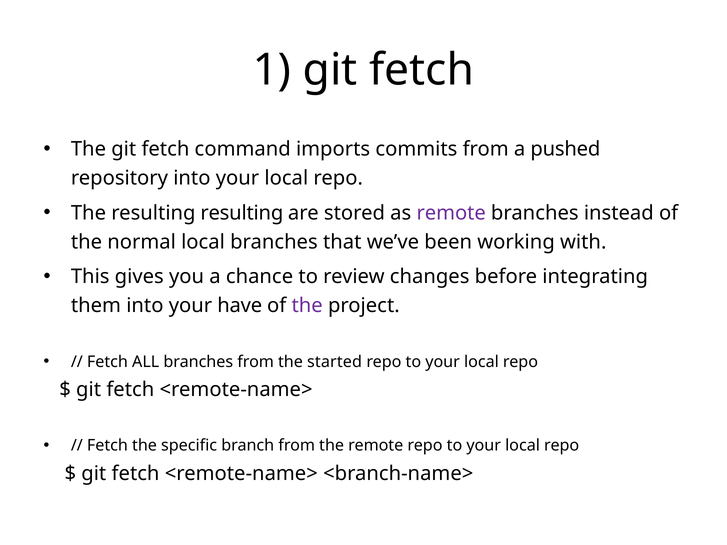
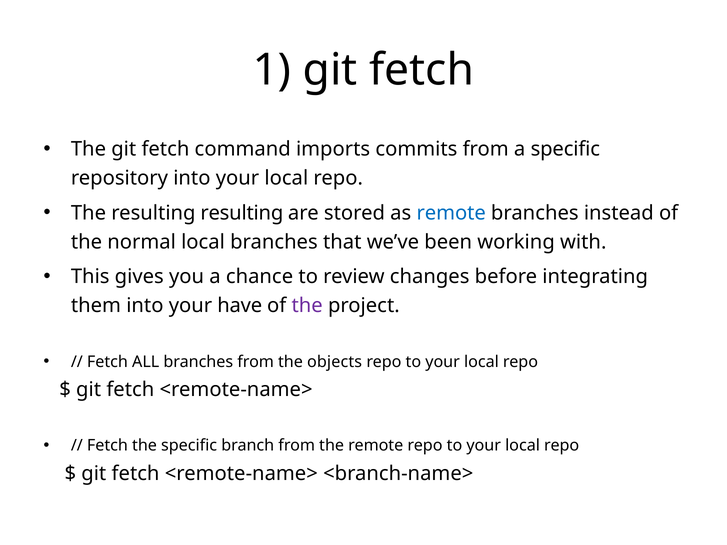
a pushed: pushed -> specific (565, 149)
remote colour: purple -> blue (451, 213)
started: started -> objects (335, 362)
